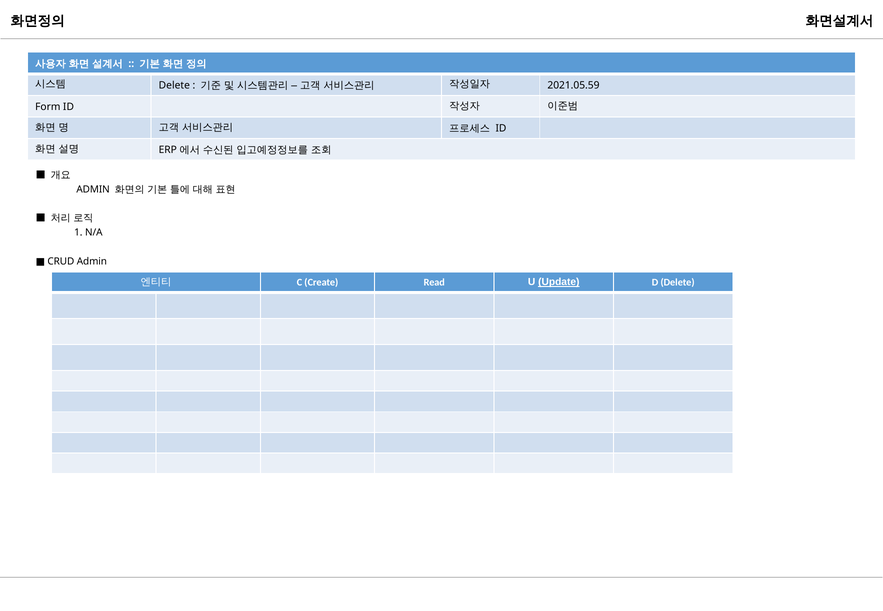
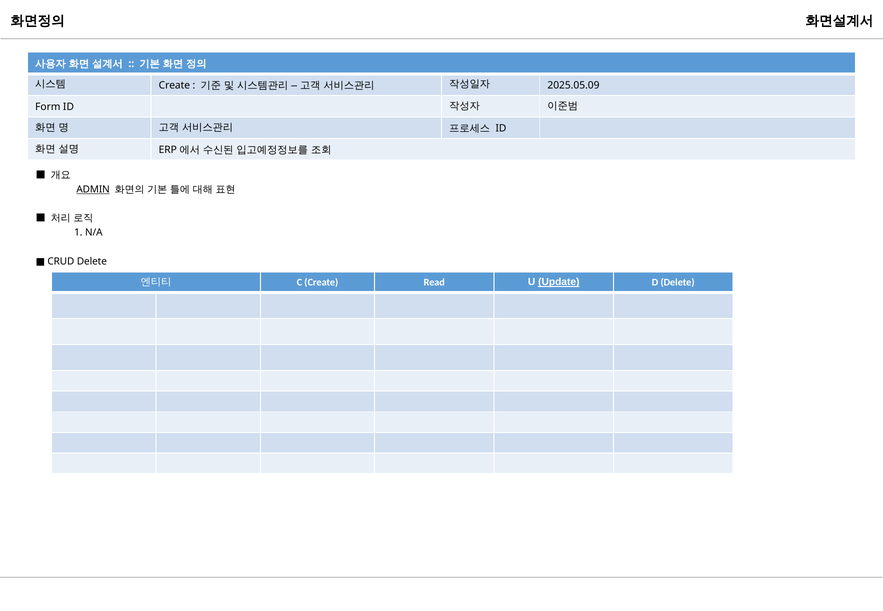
Delete: Delete -> Create (174, 85)
2021.05.59: 2021.05.59 -> 2025.05.09 (573, 85)
ADMIN underline: none -> present (93, 190)
Admin: Admin -> Delete (92, 261)
